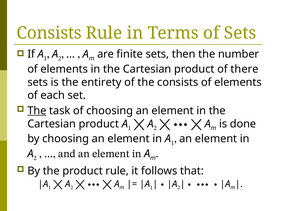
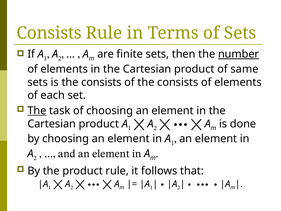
number underline: none -> present (239, 54)
there: there -> same (244, 69)
is the entirety: entirety -> consists (101, 82)
